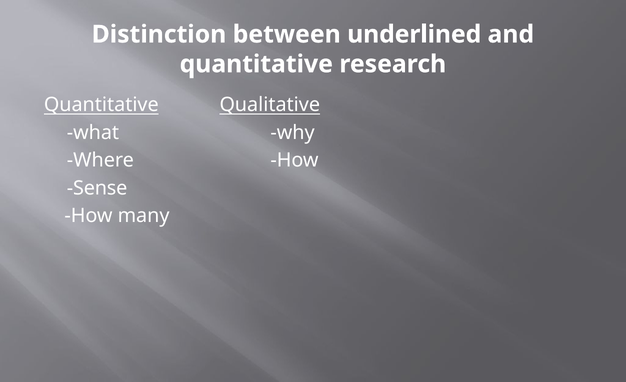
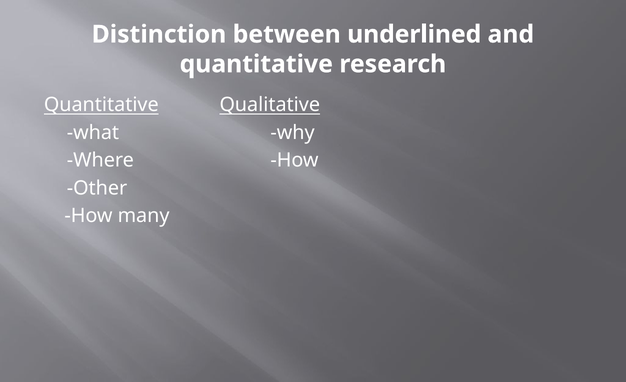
Sense: Sense -> Other (97, 188)
